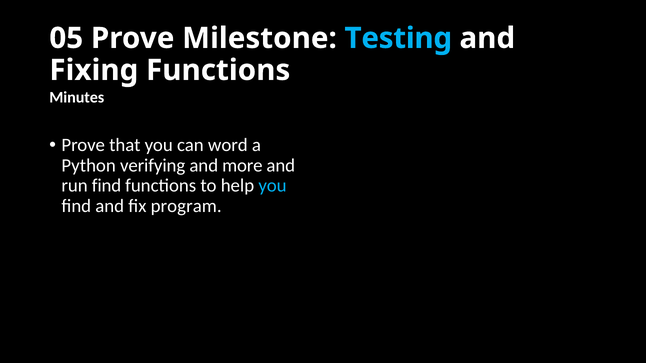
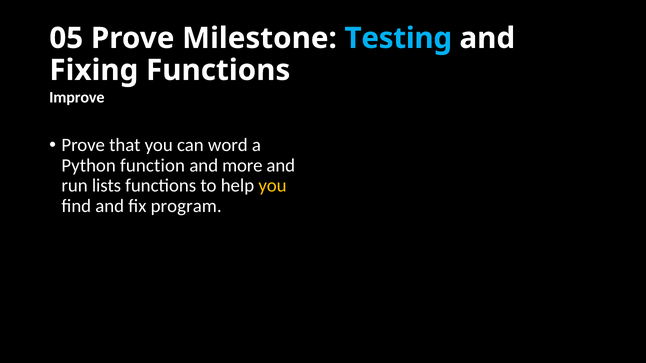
Minutes: Minutes -> Improve (77, 97)
verifying: verifying -> function (153, 166)
run find: find -> lists (106, 186)
you colour: light blue -> yellow (273, 186)
